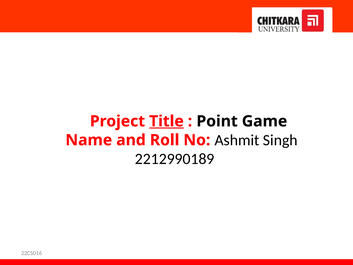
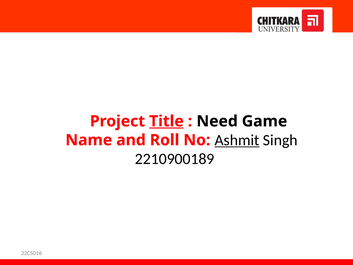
Point: Point -> Need (217, 121)
Ashmit underline: none -> present (237, 140)
2212990189: 2212990189 -> 2210900189 (175, 159)
